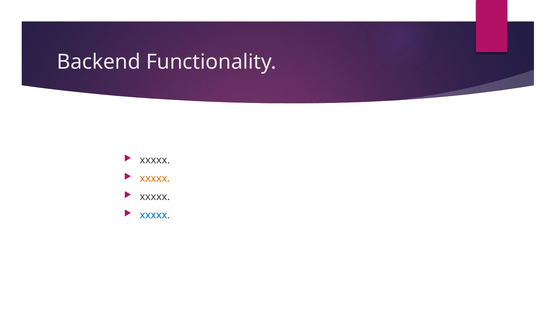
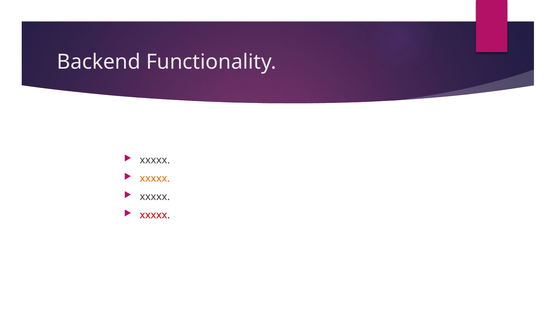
xxxxx colour: blue -> red (155, 215)
